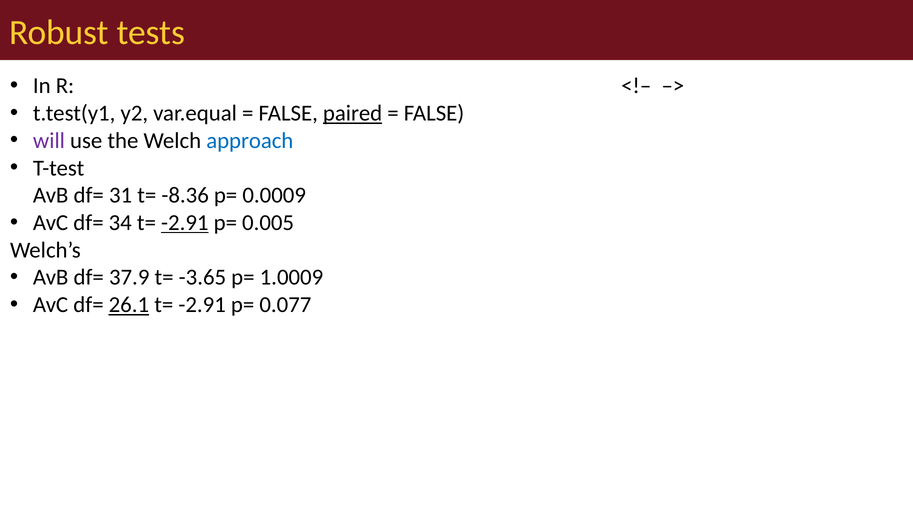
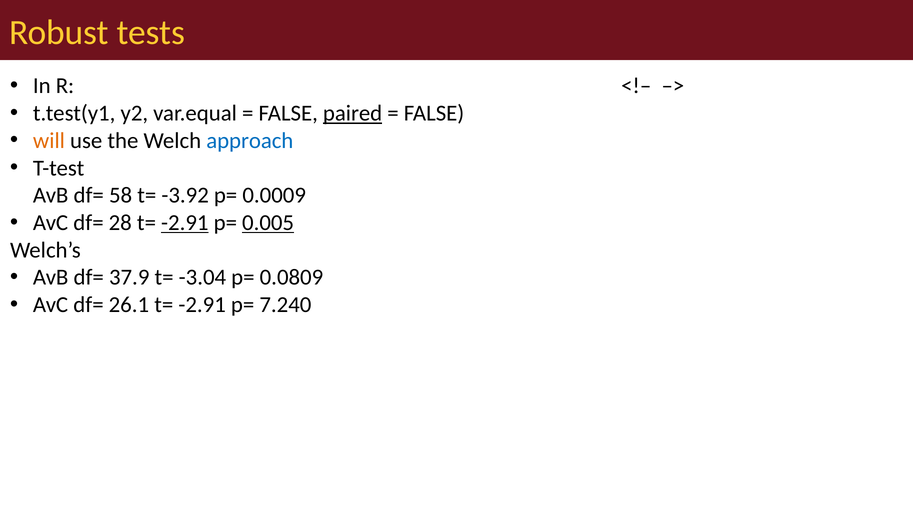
will colour: purple -> orange (49, 141)
31: 31 -> 58 (121, 196)
-8.36: -8.36 -> -3.92 (185, 196)
34: 34 -> 28 (120, 223)
0.005 underline: none -> present (268, 223)
-3.65: -3.65 -> -3.04 (202, 278)
1.0009: 1.0009 -> 0.0809 (291, 278)
26.1 underline: present -> none (129, 305)
0.077: 0.077 -> 7.240 (285, 305)
